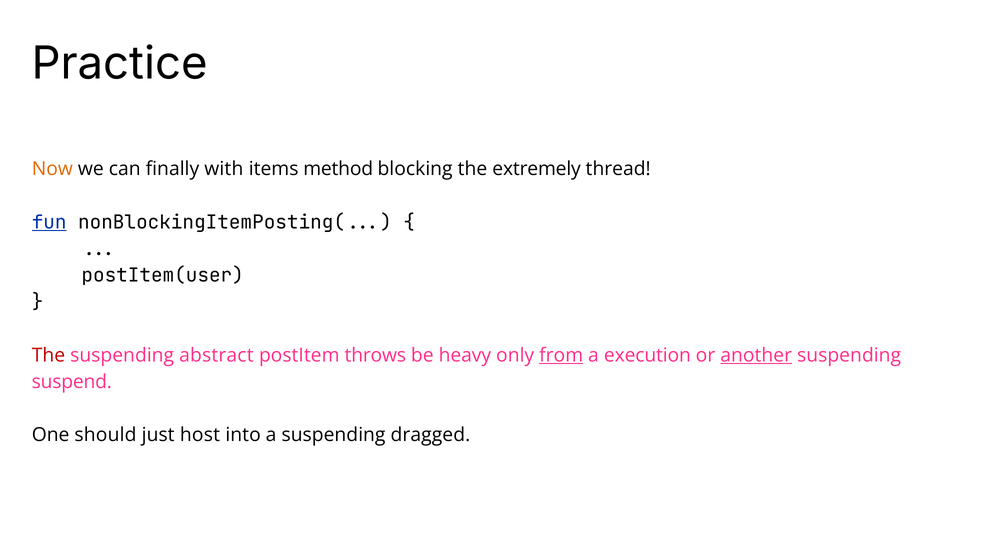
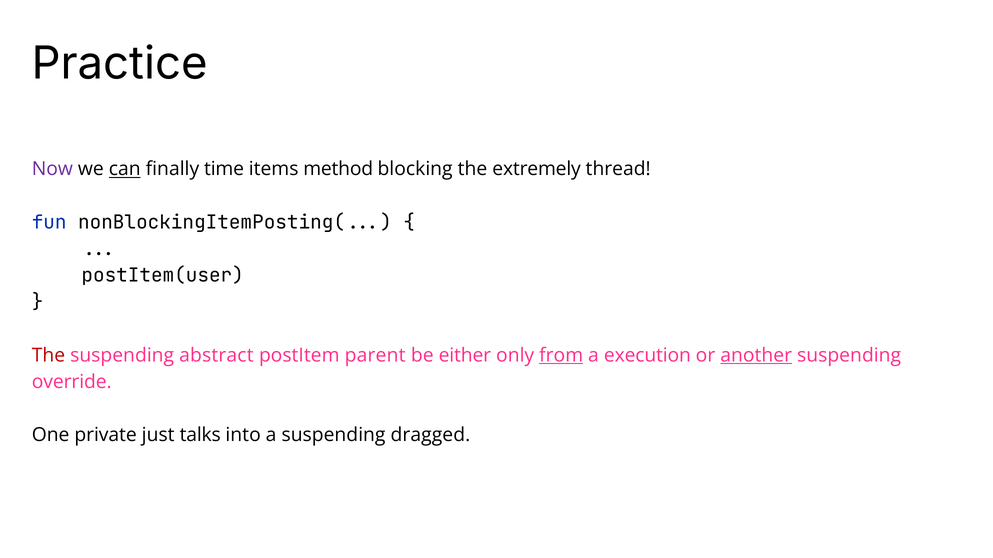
Now colour: orange -> purple (52, 169)
can underline: none -> present (125, 169)
with: with -> time (224, 169)
fun underline: present -> none (49, 223)
throws: throws -> parent (375, 356)
heavy: heavy -> either (465, 356)
suspend: suspend -> override (72, 382)
should: should -> private (106, 436)
host: host -> talks (200, 436)
